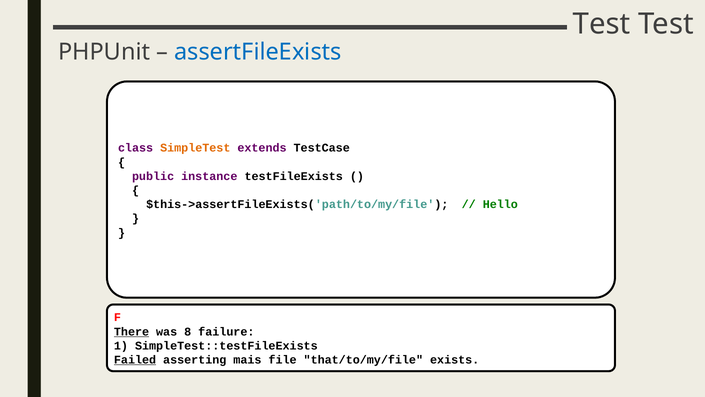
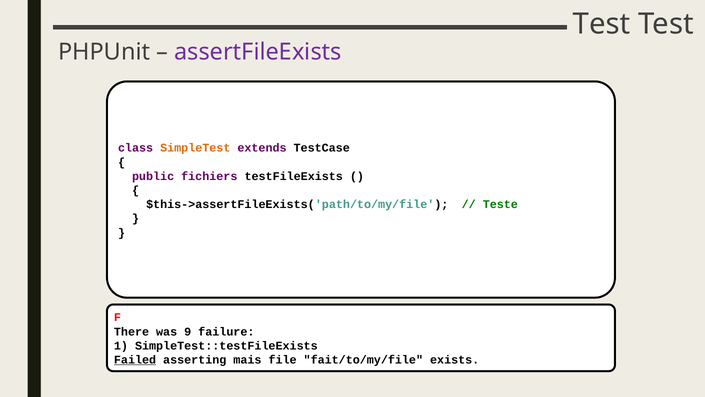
assertFileExists colour: blue -> purple (258, 52)
instance: instance -> fichiers (209, 176)
Hello: Hello -> Teste (500, 204)
There underline: present -> none (132, 331)
8: 8 -> 9 (188, 331)
that/to/my/file: that/to/my/file -> fait/to/my/file (363, 359)
